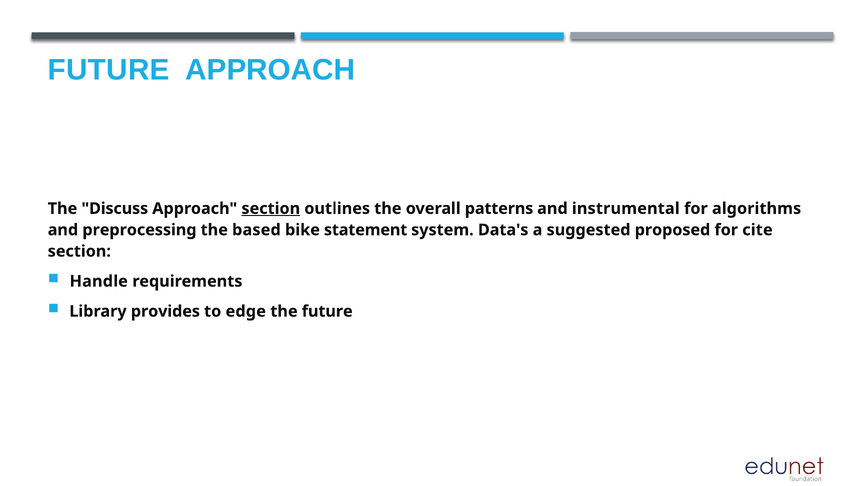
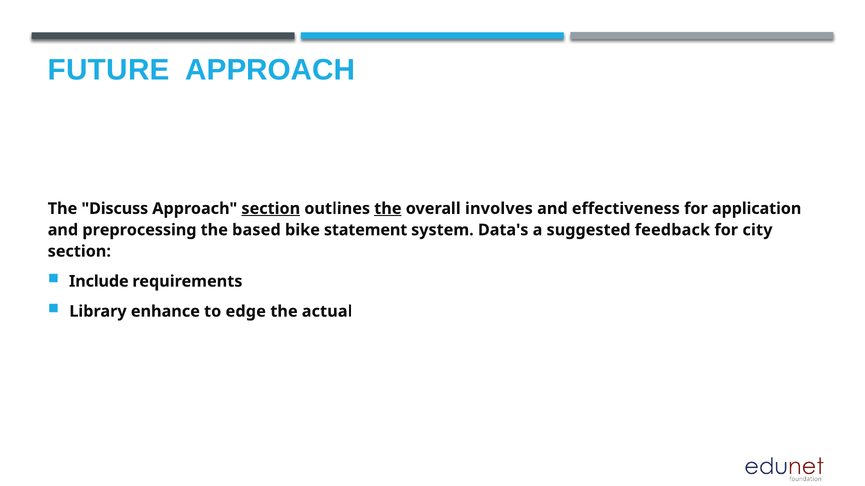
the underline: none -> present (388, 209)
patterns: patterns -> involves (499, 209)
instrumental: instrumental -> effectiveness (626, 209)
algorithms: algorithms -> application (757, 209)
proposed: proposed -> feedback (672, 230)
cite: cite -> city (757, 230)
Handle: Handle -> Include (99, 282)
provides: provides -> enhance (165, 312)
the future: future -> actual (327, 312)
